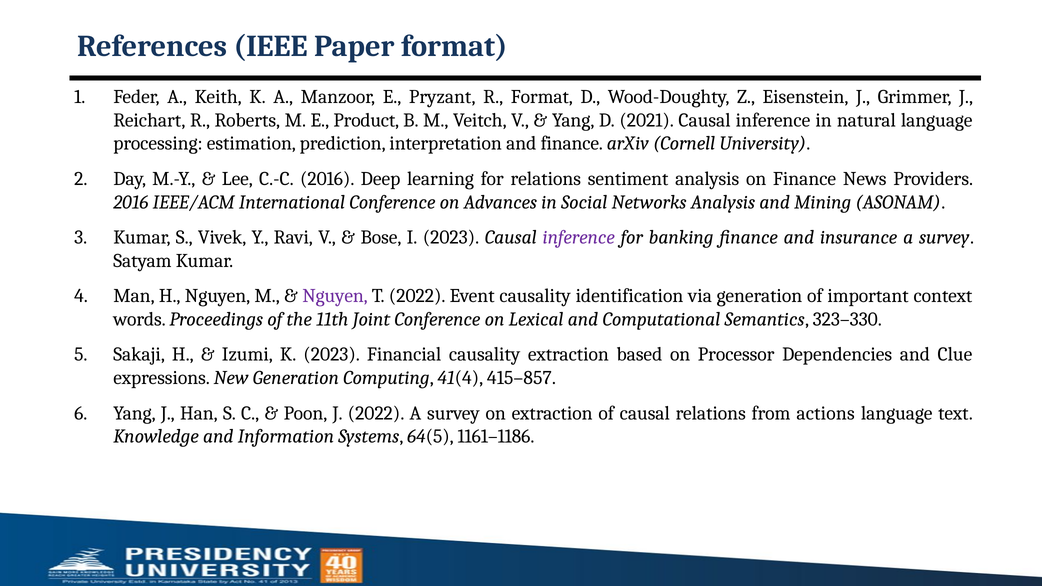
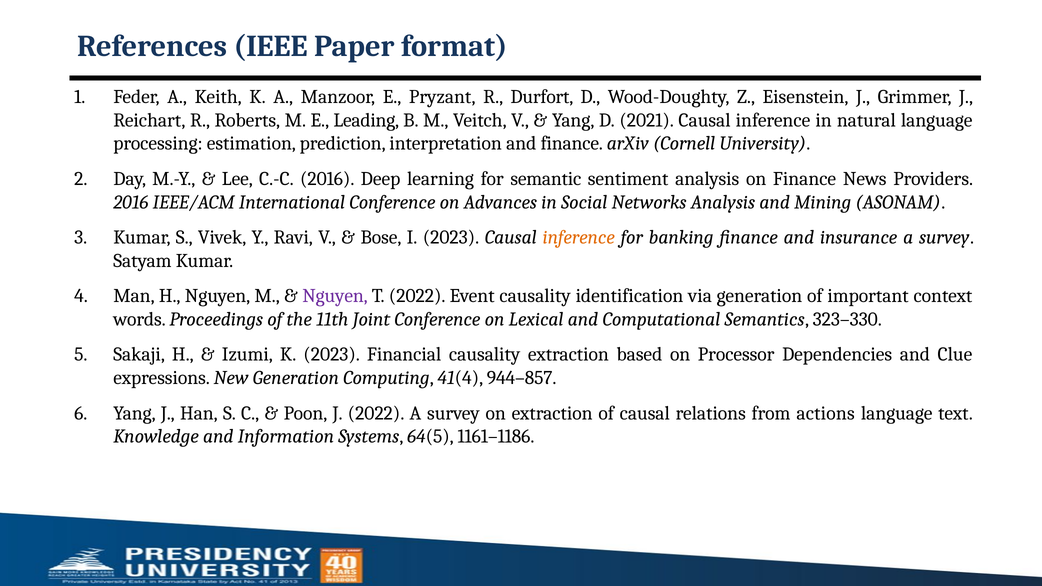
R Format: Format -> Durfort (542, 97)
Product: Product -> Leading (366, 120)
for relations: relations -> semantic (546, 179)
inference colour: purple -> orange (579, 237)
415–857: 415–857 -> 944–857 (522, 378)
